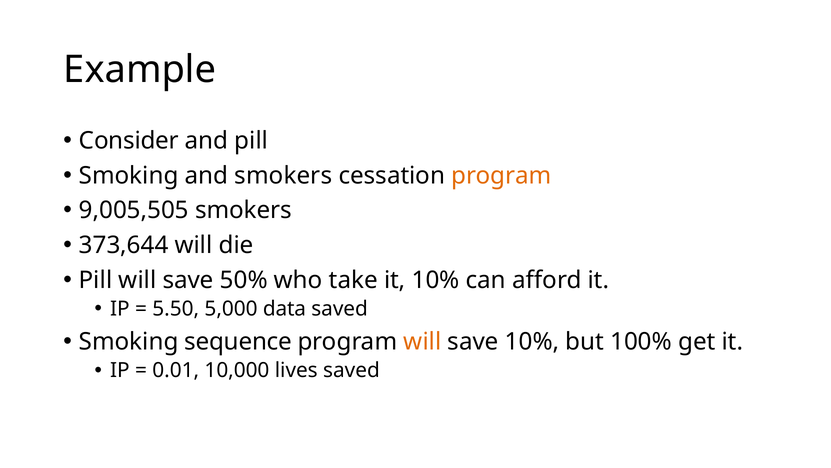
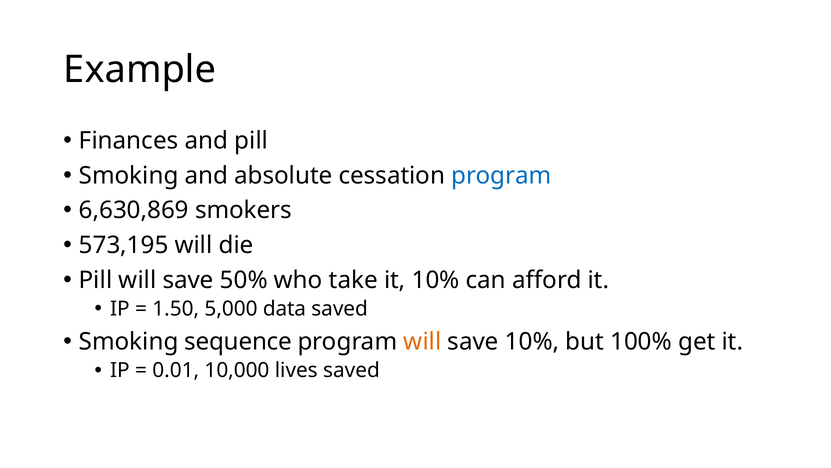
Consider: Consider -> Finances (129, 140)
and smokers: smokers -> absolute (283, 175)
program colour: orange -> blue (501, 175)
9,005,505: 9,005,505 -> 6,630,869 (134, 210)
373,644: 373,644 -> 573,195 (124, 245)
5.50: 5.50 -> 1.50 (176, 309)
